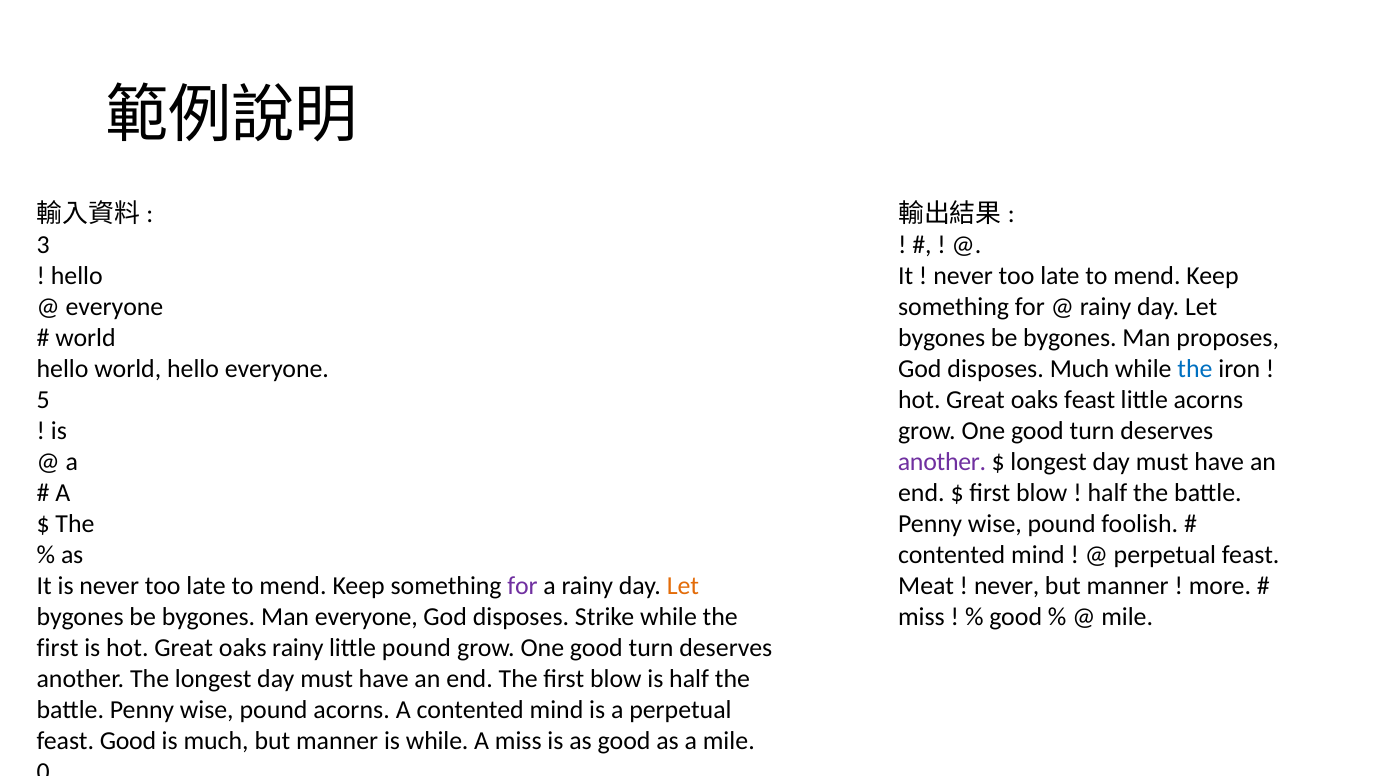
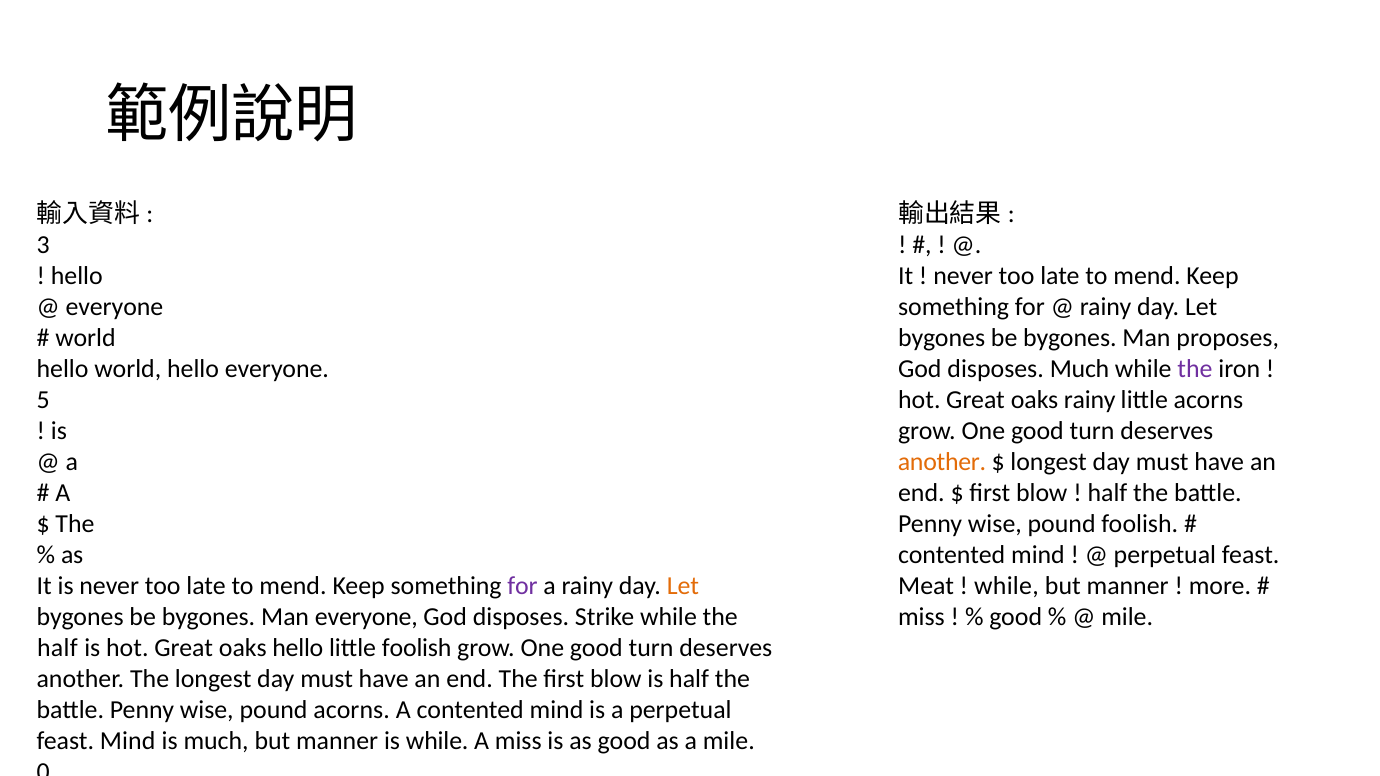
the colour: blue -> purple (1195, 369)
oaks feast: feast -> rainy (1090, 400)
another colour: purple -> orange (942, 462)
never: never -> while (1006, 586)
first: first -> half (57, 648)
oaks rainy: rainy -> hello (298, 648)
little pound: pound -> foolish (417, 648)
feast Good: Good -> Mind (128, 742)
